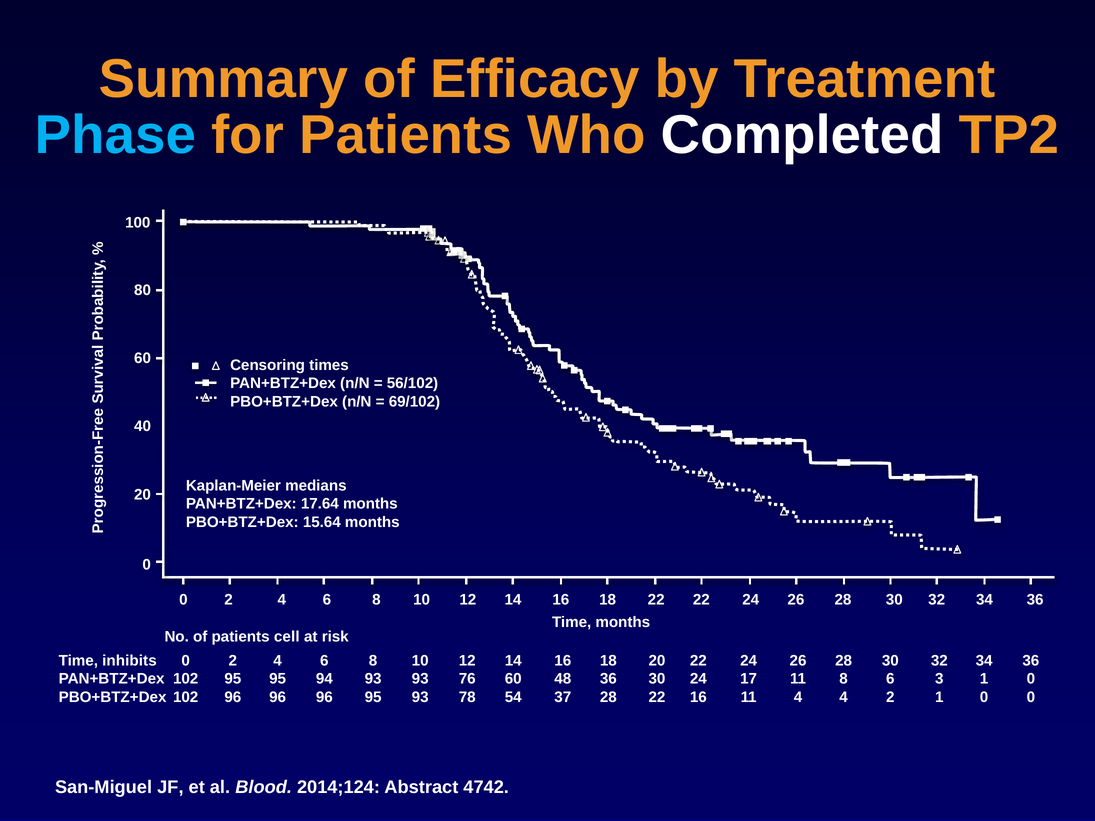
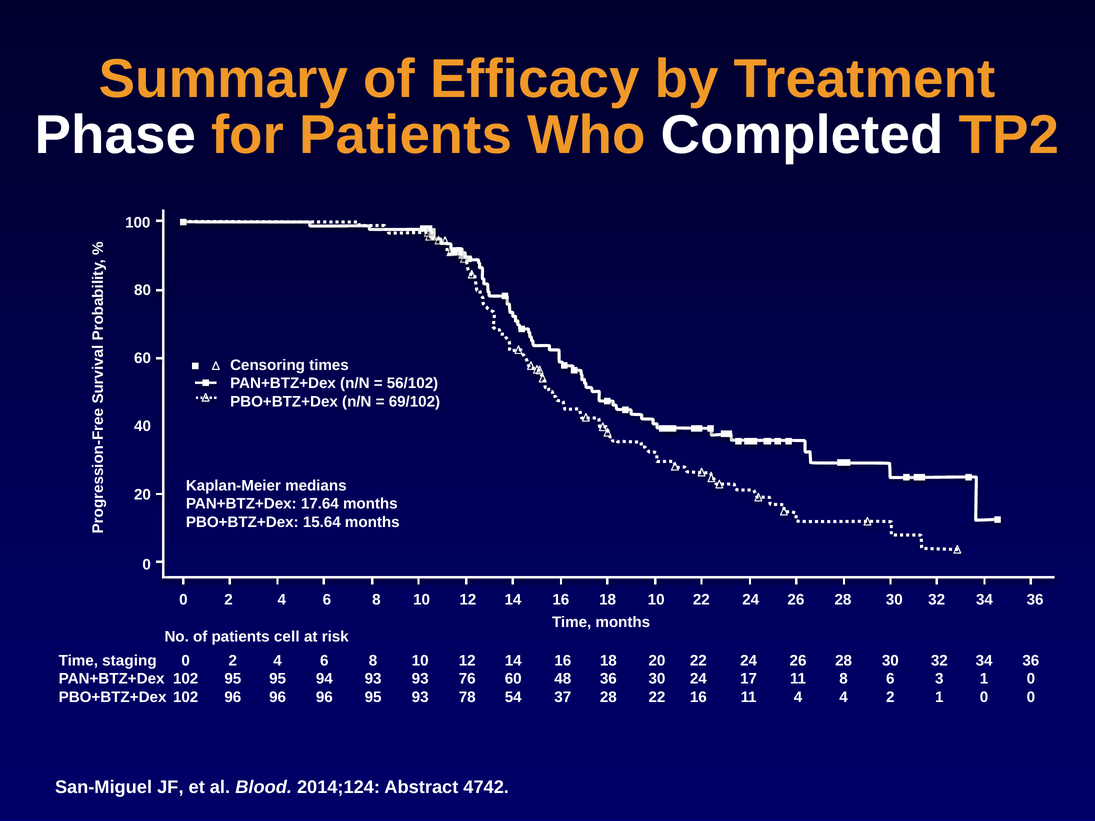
Phase colour: light blue -> white (115, 135)
18 22: 22 -> 10 (656, 600)
inhibits: inhibits -> staging (129, 661)
